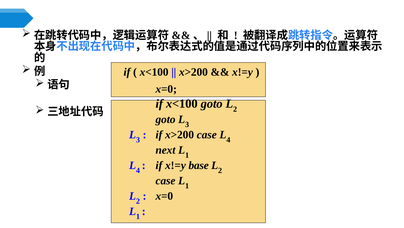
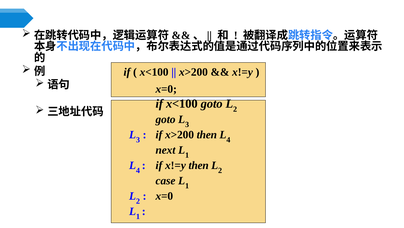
x>200 case: case -> then (207, 134)
x!=y base: base -> then (199, 165)
